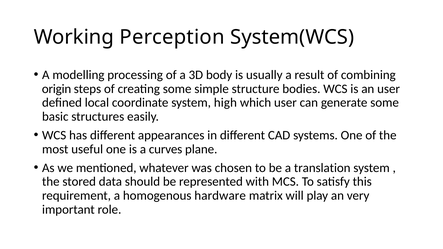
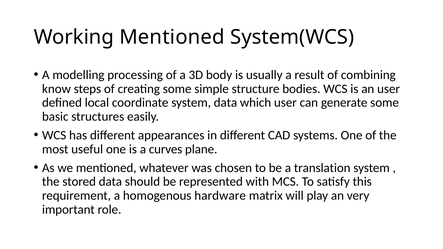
Working Perception: Perception -> Mentioned (172, 37)
origin: origin -> know (56, 89)
system high: high -> data (225, 103)
